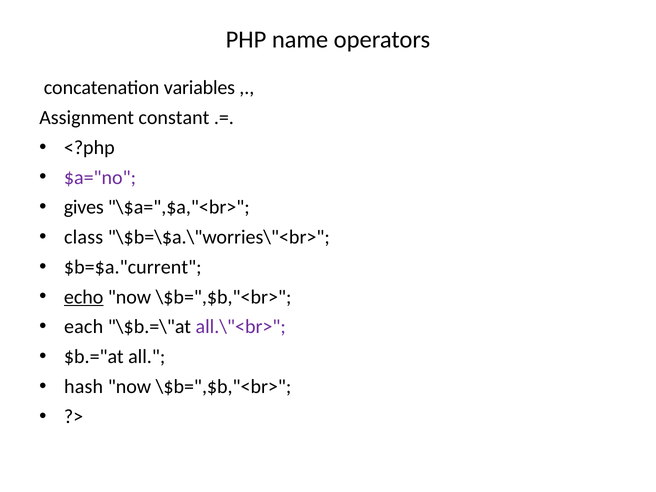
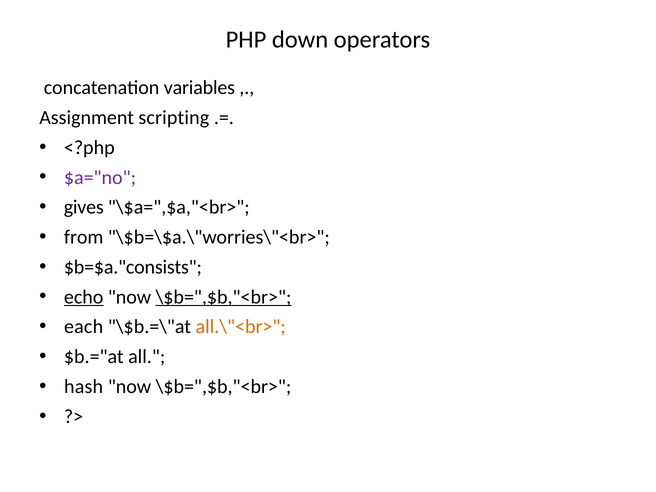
name: name -> down (300, 39)
constant: constant -> scripting (174, 118)
class: class -> from (84, 237)
$b=$a."current: $b=$a."current -> $b=$a."consists (133, 267)
\$b=",$b,"<br> underline: none -> present (224, 297)
all.\"<br> colour: purple -> orange (241, 327)
